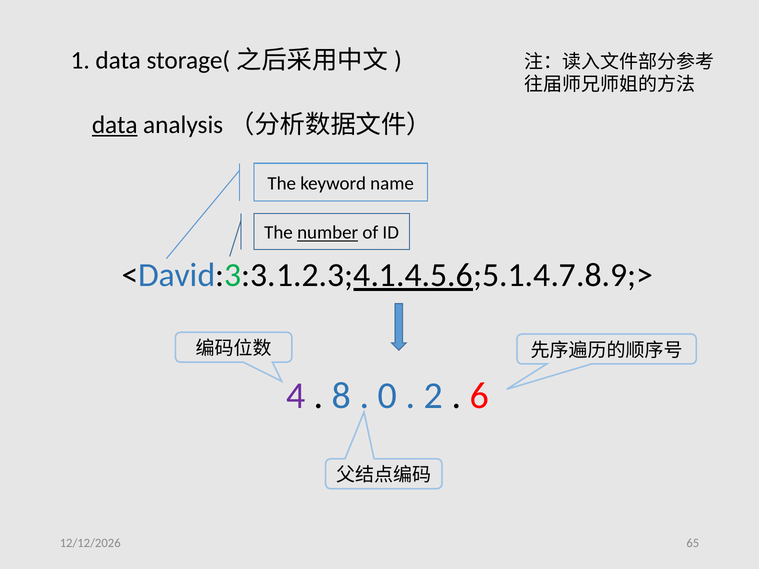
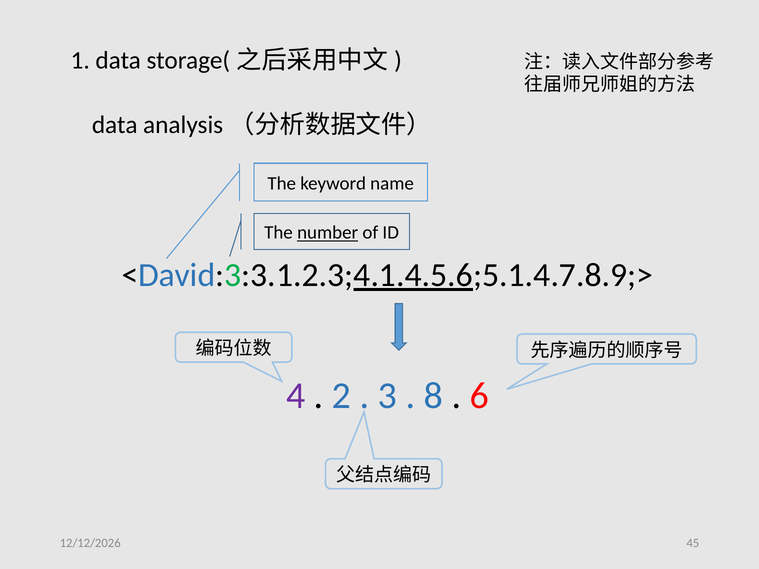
data underline: present -> none (115, 125)
8: 8 -> 2 (342, 396)
0: 0 -> 3 (387, 396)
2: 2 -> 8 (433, 396)
65: 65 -> 45 (693, 544)
